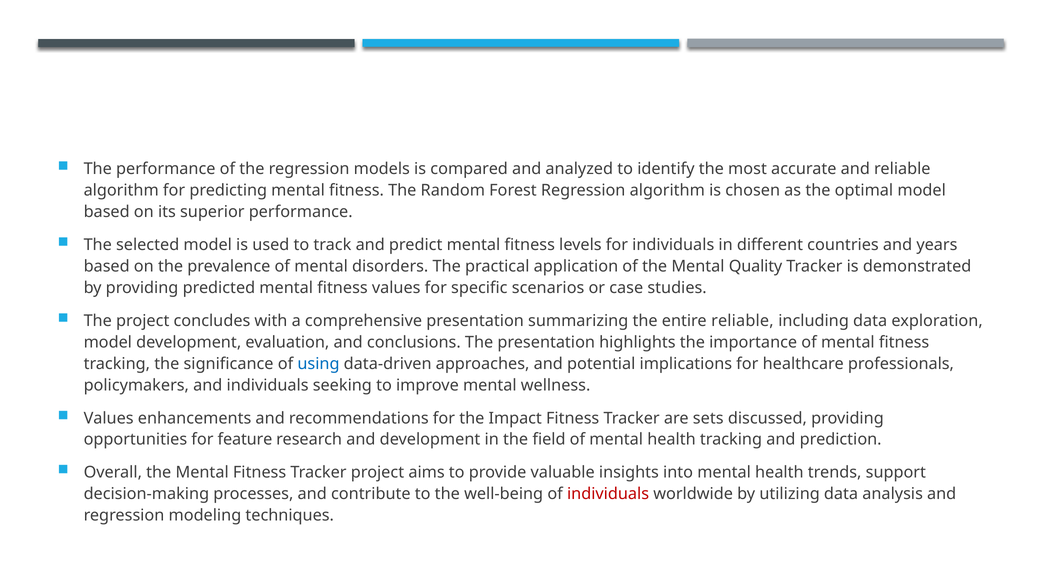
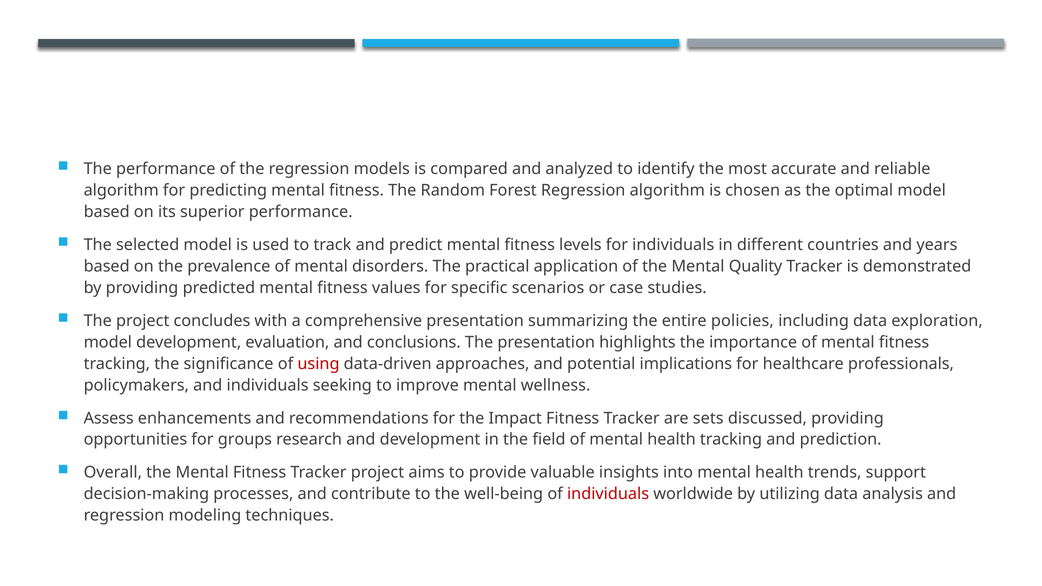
entire reliable: reliable -> policies (742, 321)
using colour: blue -> red (318, 364)
Values: Values -> Assess (109, 418)
feature: feature -> groups (245, 440)
